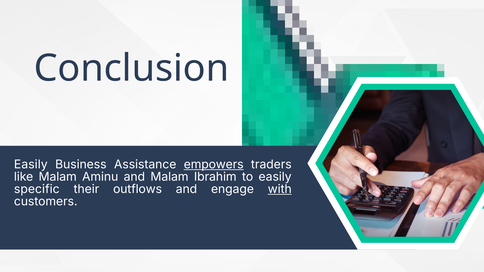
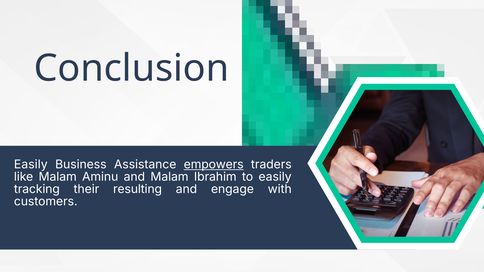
specific: specific -> tracking (37, 189)
outflows: outflows -> resulting (138, 189)
with underline: present -> none (280, 189)
